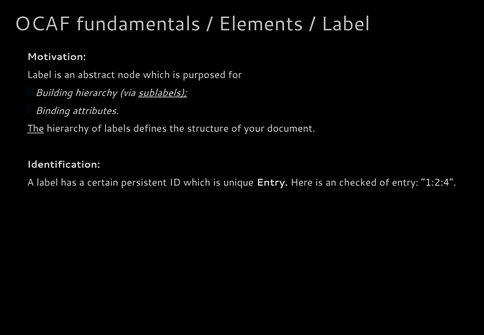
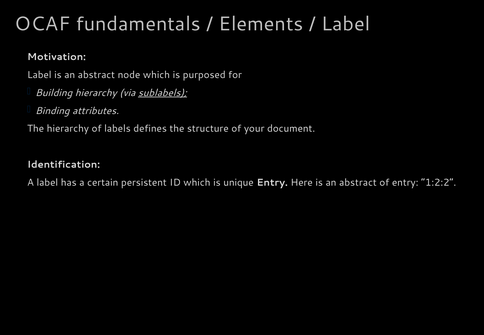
The underline: present -> none (36, 129)
Here is an checked: checked -> abstract (358, 183)
1:2:4: 1:2:4 -> 1:2:2 (439, 183)
